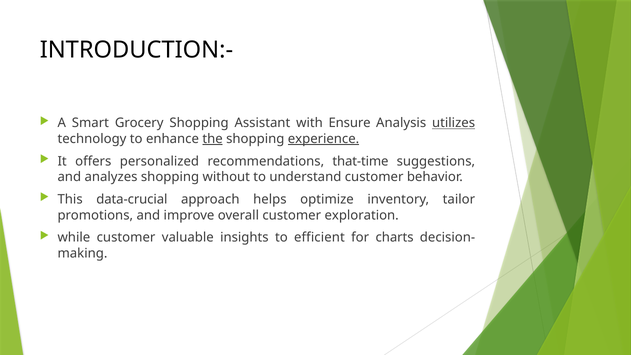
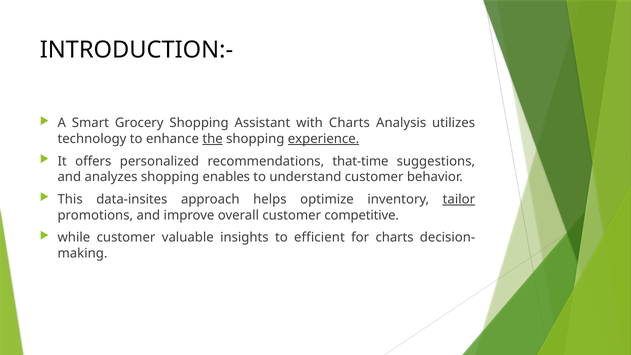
with Ensure: Ensure -> Charts (349, 123)
utilizes underline: present -> none (454, 123)
without: without -> enables (226, 177)
data-crucial: data-crucial -> data-insites (132, 199)
tailor underline: none -> present (459, 199)
exploration: exploration -> competitive (362, 215)
